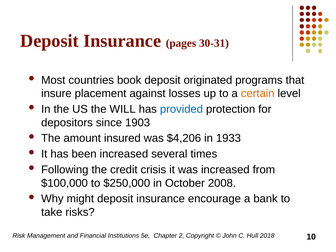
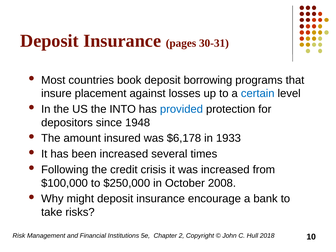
originated: originated -> borrowing (208, 80)
certain colour: orange -> blue (258, 94)
WILL: WILL -> INTO (123, 109)
1903: 1903 -> 1948 (138, 123)
$4,206: $4,206 -> $6,178 (184, 138)
